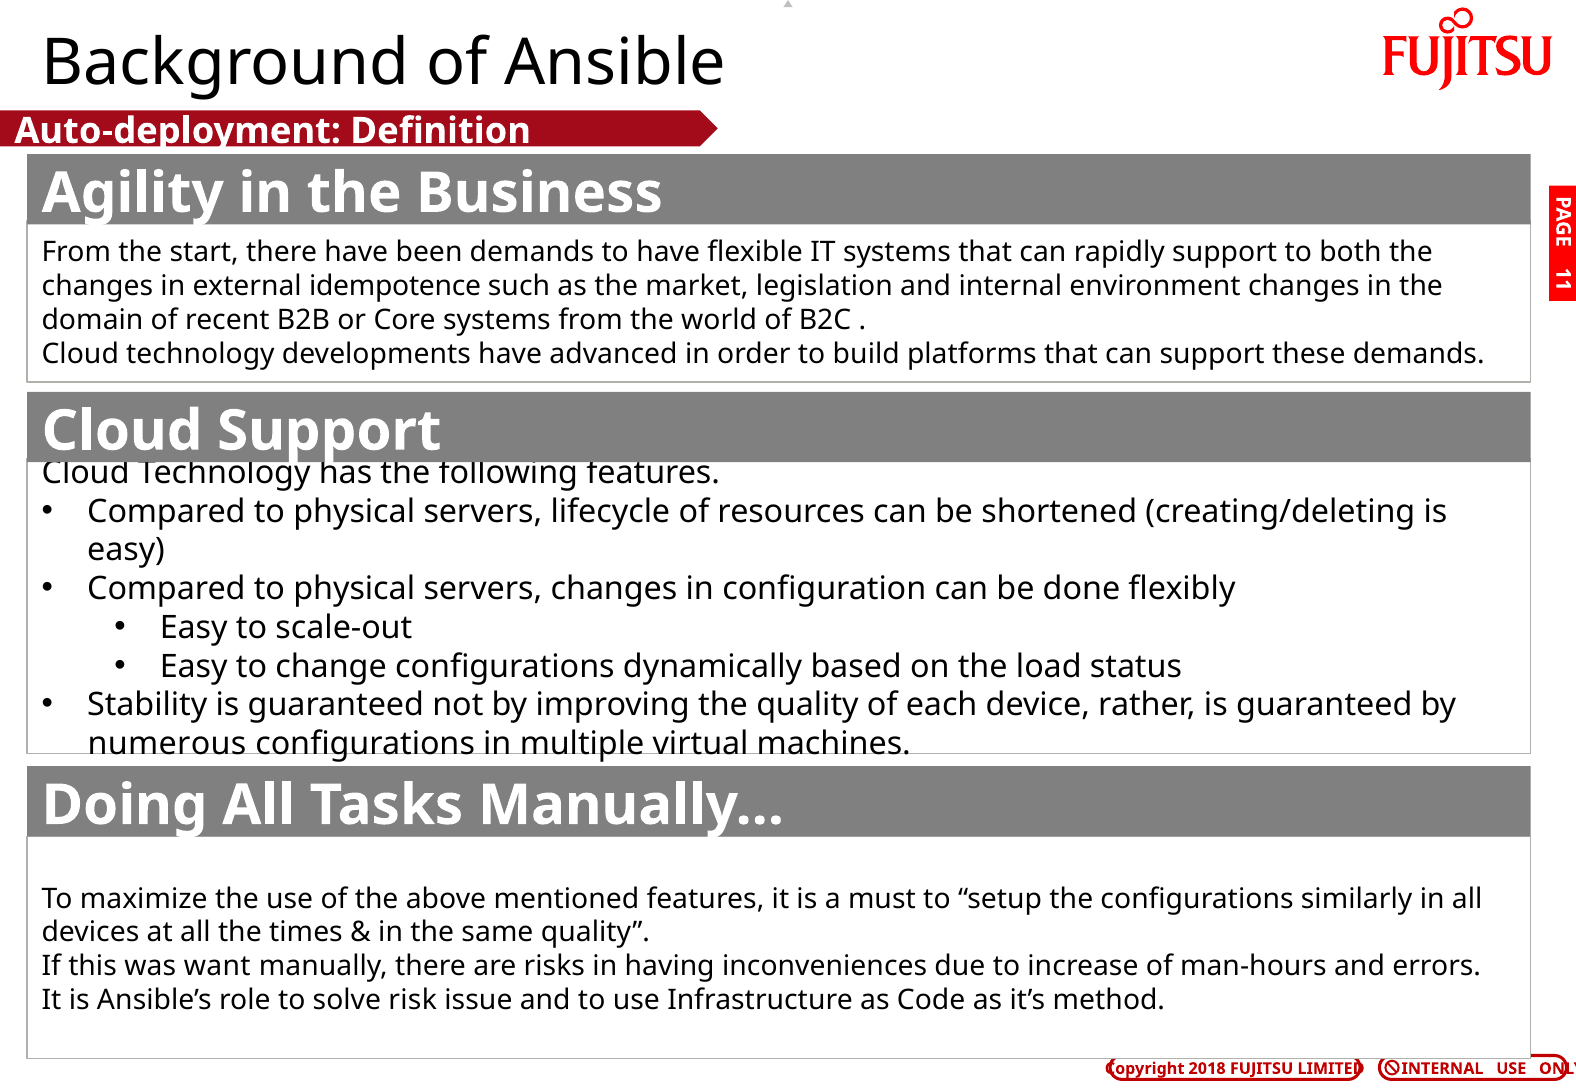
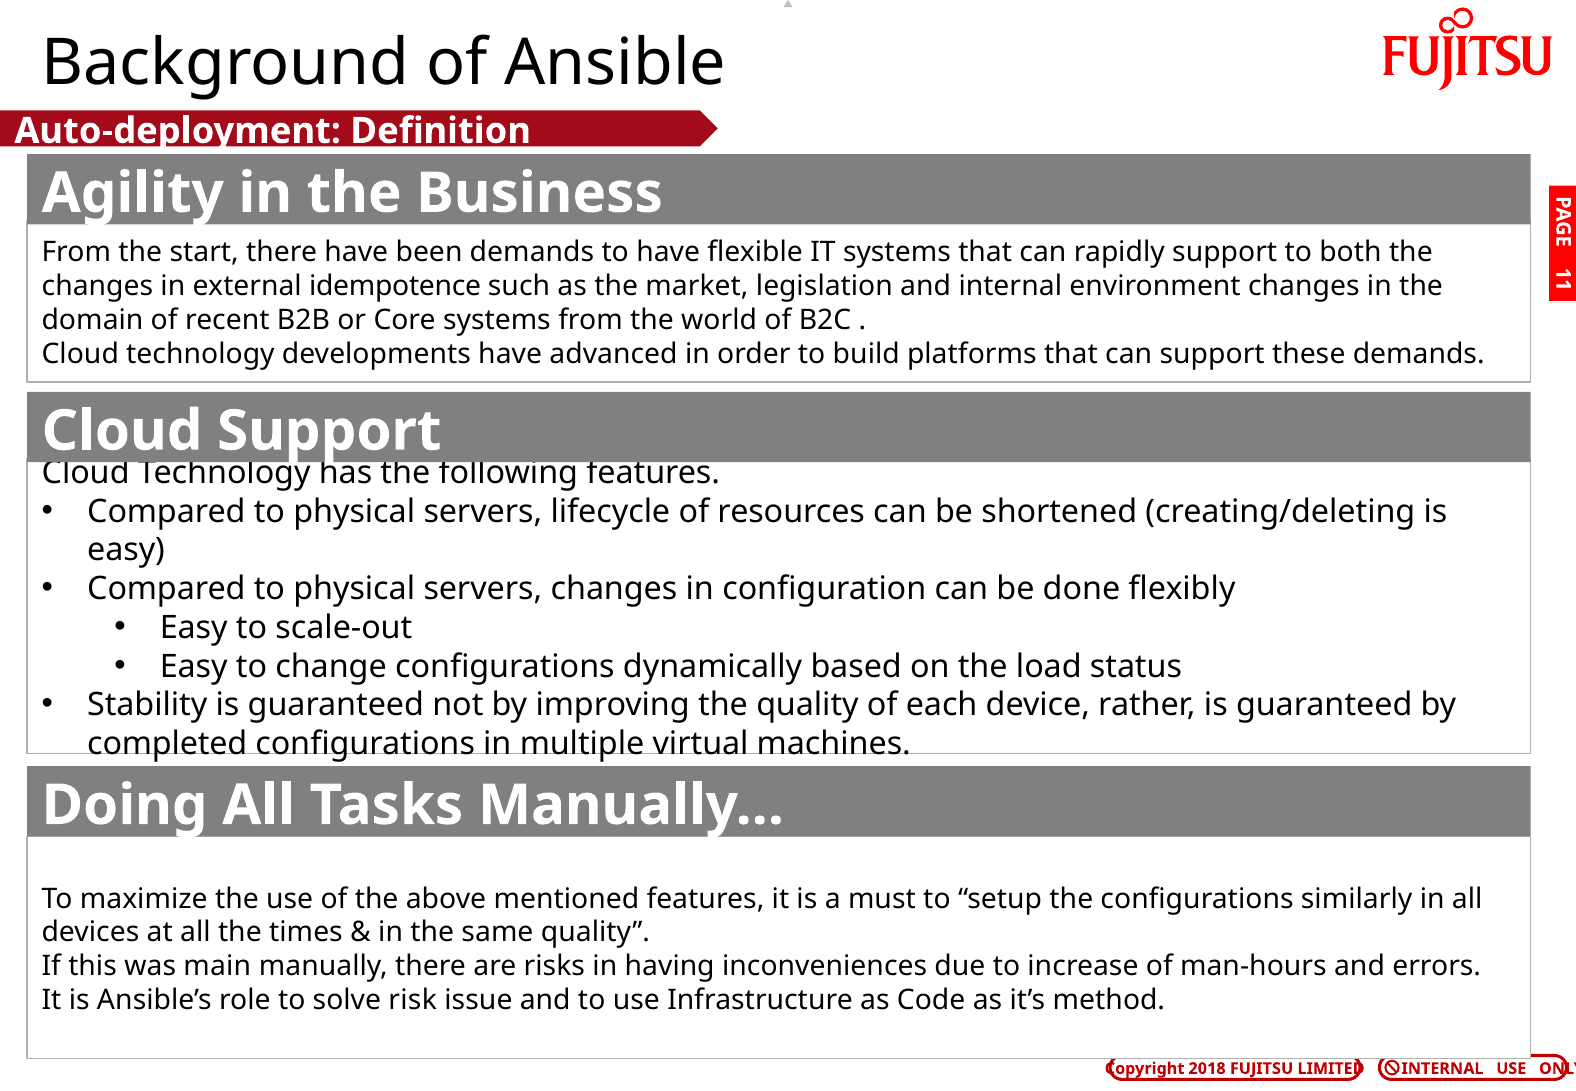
numerous: numerous -> completed (167, 744)
want: want -> main (217, 967)
